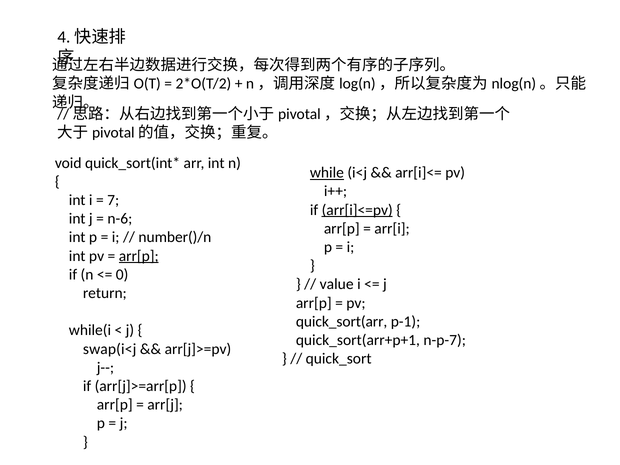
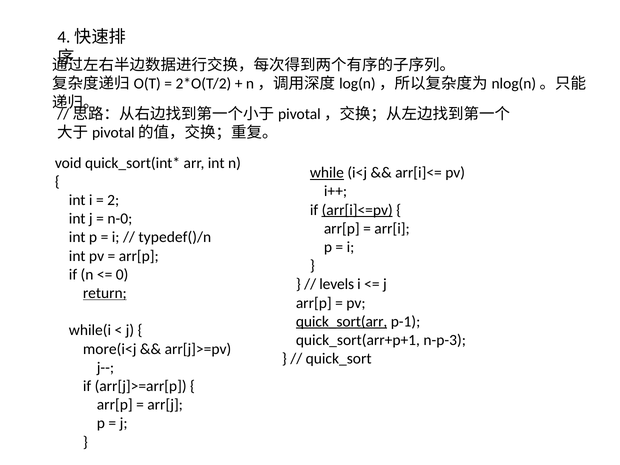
7: 7 -> 2 (113, 200)
n-6: n-6 -> n-0 (120, 219)
number()/n: number()/n -> typedef()/n (175, 237)
arr[p underline: present -> none (139, 256)
value: value -> levels (337, 284)
return underline: none -> present (105, 293)
quick_sort(arr underline: none -> present (342, 322)
n-p-7: n-p-7 -> n-p-3 (445, 340)
swap(i<j: swap(i<j -> more(i<j (110, 349)
